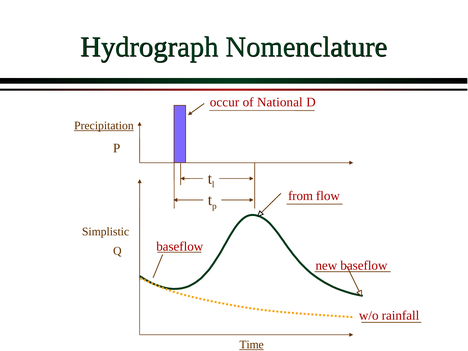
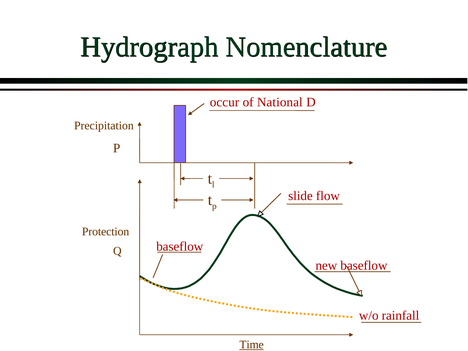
Precipitation underline: present -> none (104, 126)
from: from -> slide (300, 196)
Simplistic: Simplistic -> Protection (106, 232)
